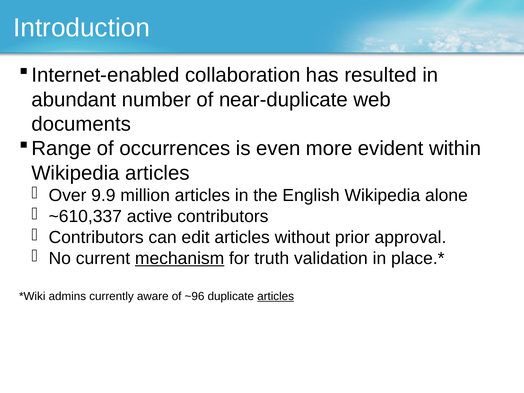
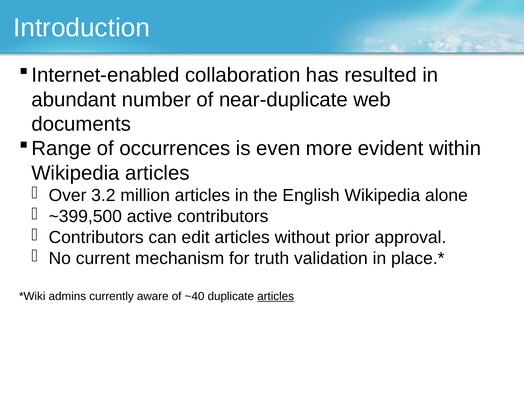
9.9: 9.9 -> 3.2 (103, 196)
~610,337: ~610,337 -> ~399,500 (85, 217)
mechanism underline: present -> none (180, 258)
~96: ~96 -> ~40 (195, 296)
